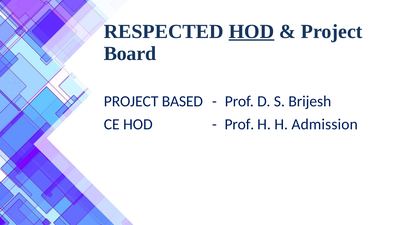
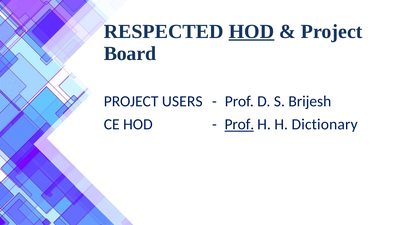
BASED: BASED -> USERS (182, 101)
Prof underline: none -> present (239, 125)
Admission: Admission -> Dictionary (325, 125)
